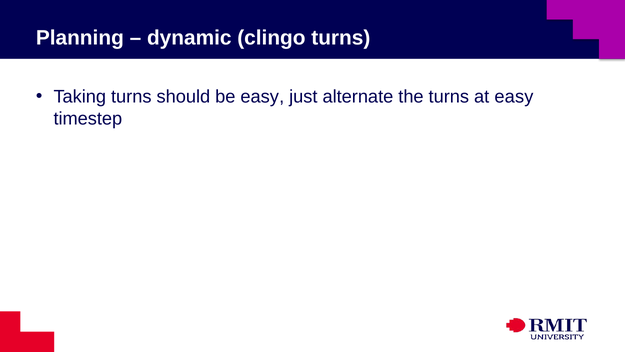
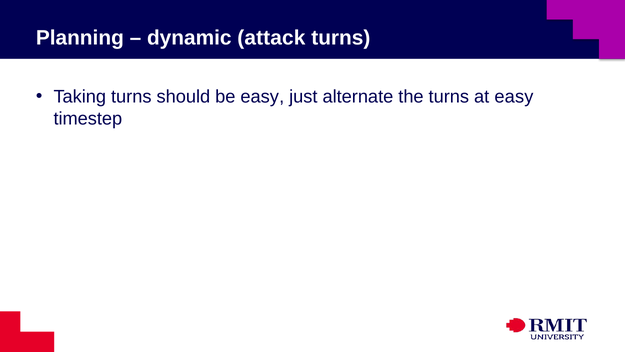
clingo: clingo -> attack (271, 38)
